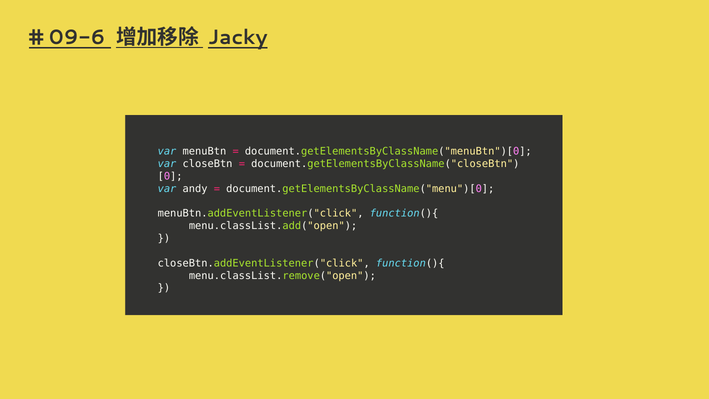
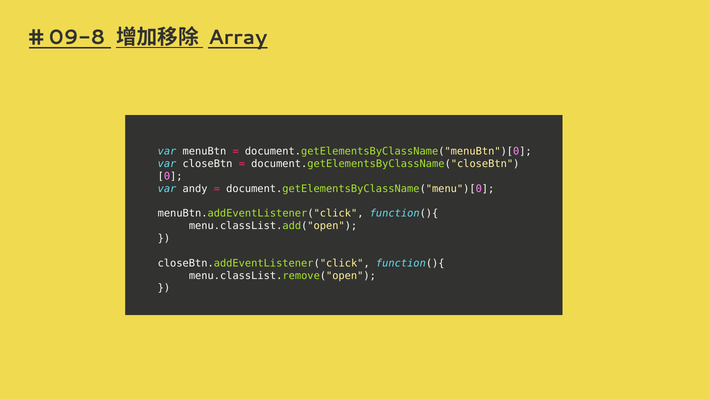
09-6: 09-6 -> 09-8 (77, 37)
Jacky: Jacky -> Array (238, 37)
